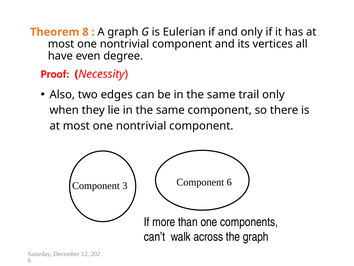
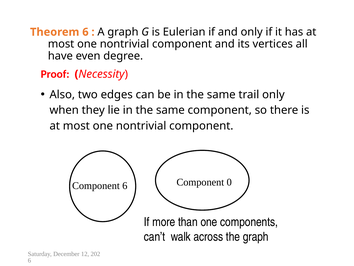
Theorem 8: 8 -> 6 (85, 32)
Component 3: 3 -> 6 (125, 185)
Component 6: 6 -> 0 (229, 182)
